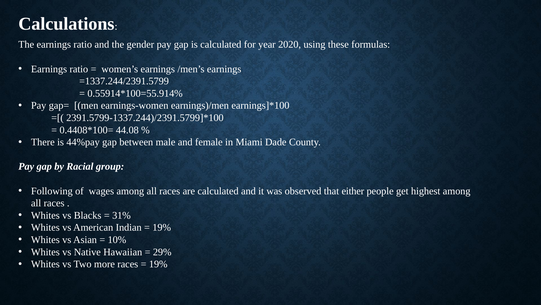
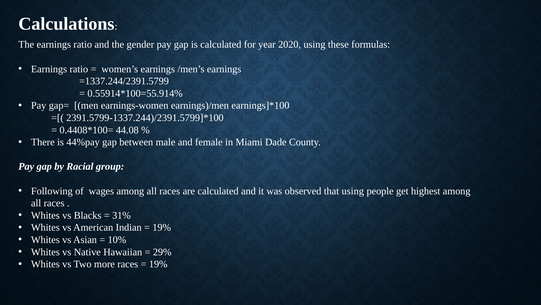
that either: either -> using (353, 191)
